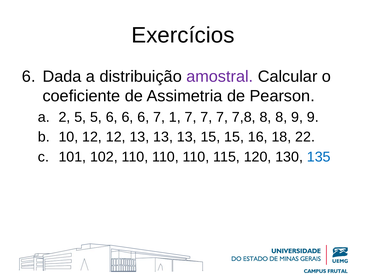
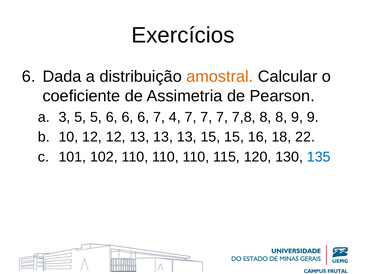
amostral colour: purple -> orange (220, 77)
2: 2 -> 3 (64, 117)
1: 1 -> 4 (175, 117)
